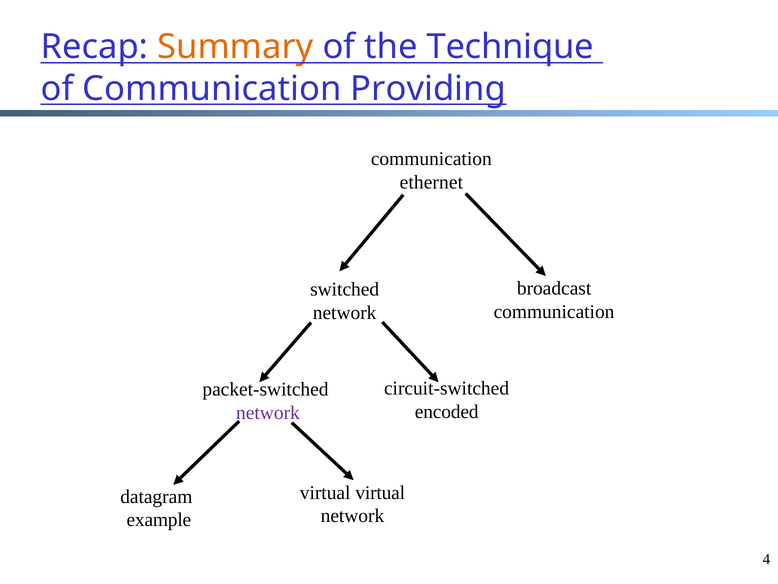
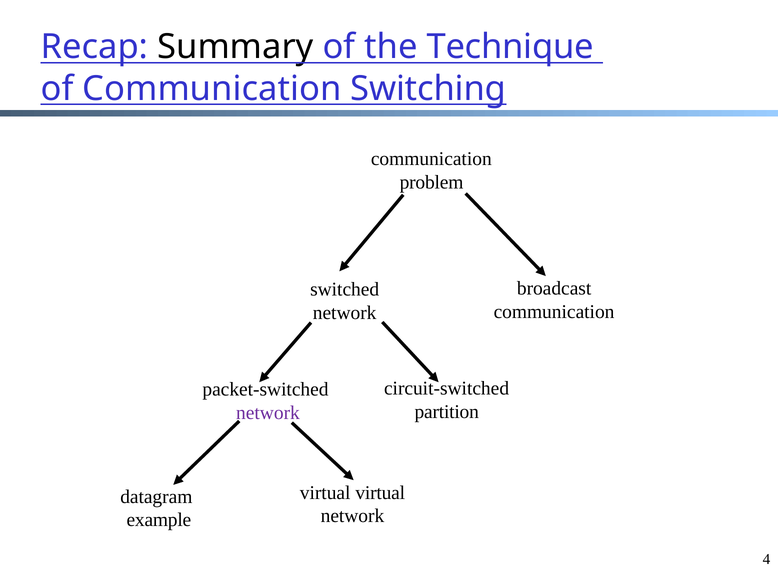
Summary colour: orange -> black (235, 47)
Providing: Providing -> Switching (428, 89)
ethernet: ethernet -> problem (432, 182)
encoded: encoded -> partition (447, 411)
